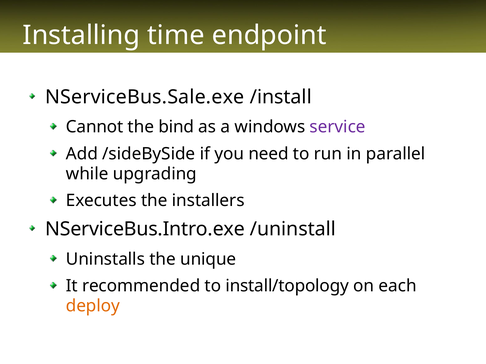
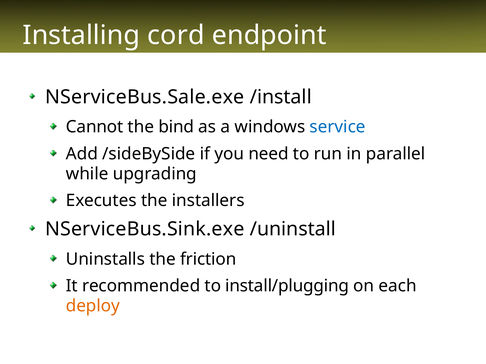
time: time -> cord (176, 35)
service colour: purple -> blue (338, 127)
NServiceBus.Intro.exe: NServiceBus.Intro.exe -> NServiceBus.Sink.exe (145, 229)
unique: unique -> friction (208, 259)
install/topology: install/topology -> install/plugging (287, 286)
